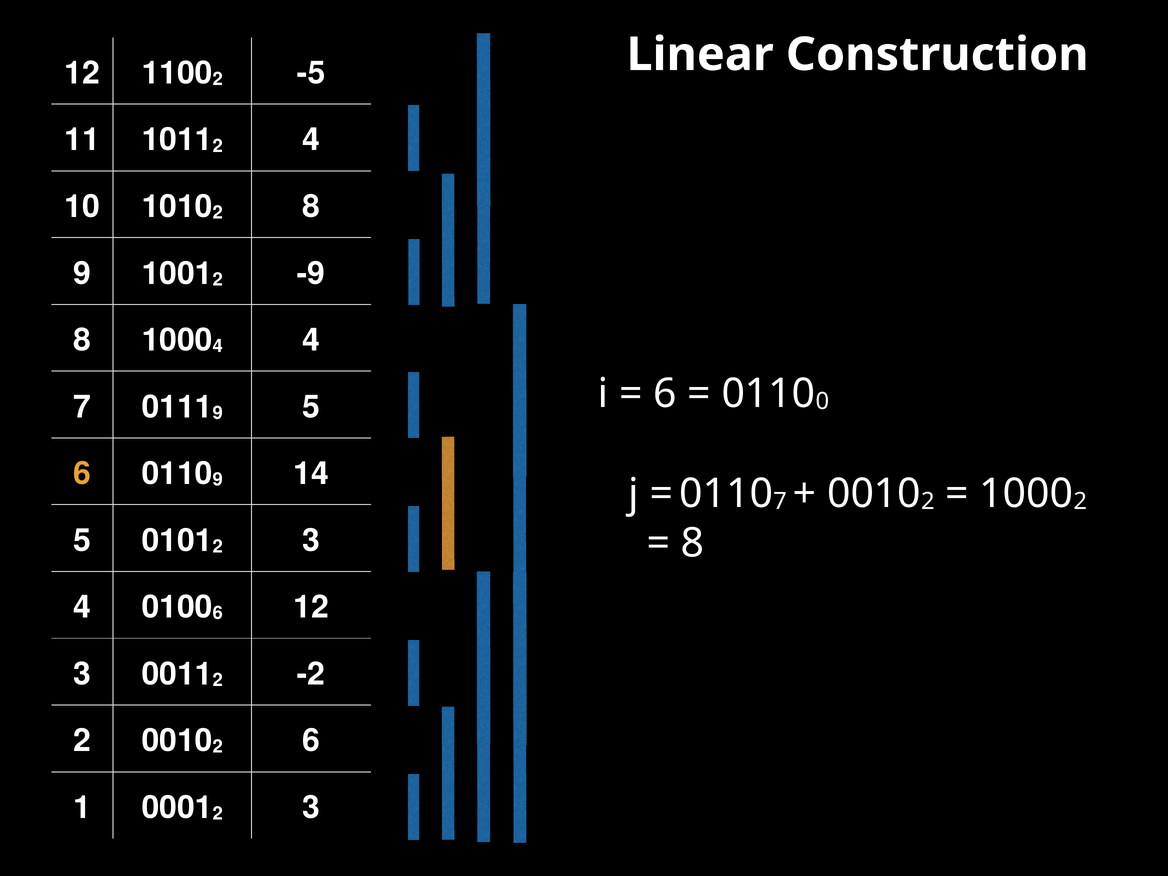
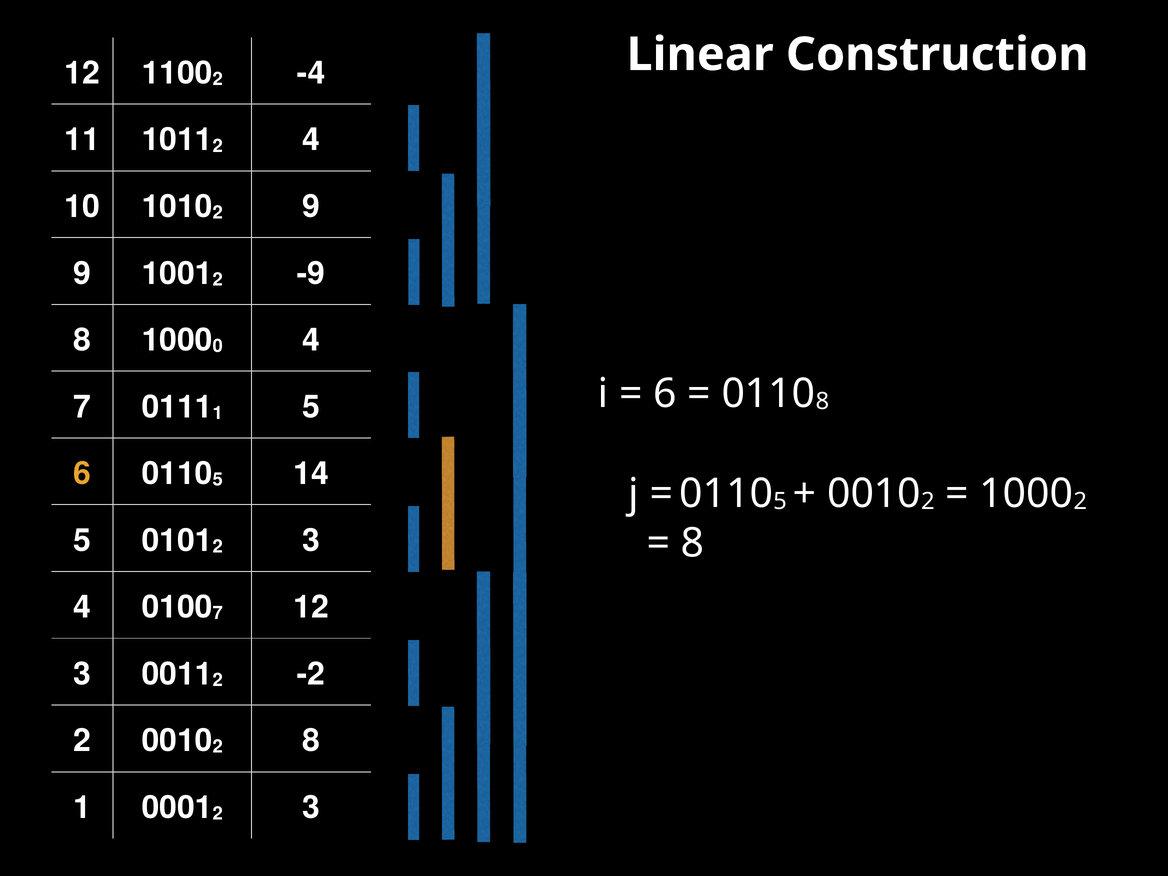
-5: -5 -> -4 (311, 73)
2 8: 8 -> 9 (311, 207)
4: 4 -> 0 (218, 346)
0: 0 -> 8 (822, 401)
9: 9 -> 1 (218, 413)
9: 9 -> 5 (218, 480)
7: 7 -> 5 (780, 502)
6: 6 -> 7 (218, 613)
2 6: 6 -> 8 (311, 741)
